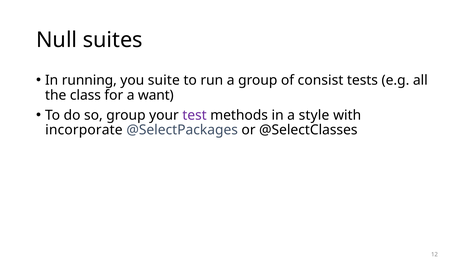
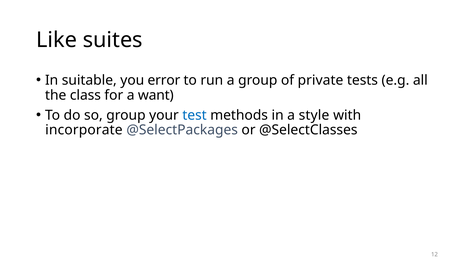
Null: Null -> Like (57, 40)
running: running -> suitable (89, 80)
suite: suite -> error (164, 80)
consist: consist -> private (321, 80)
test colour: purple -> blue (195, 115)
